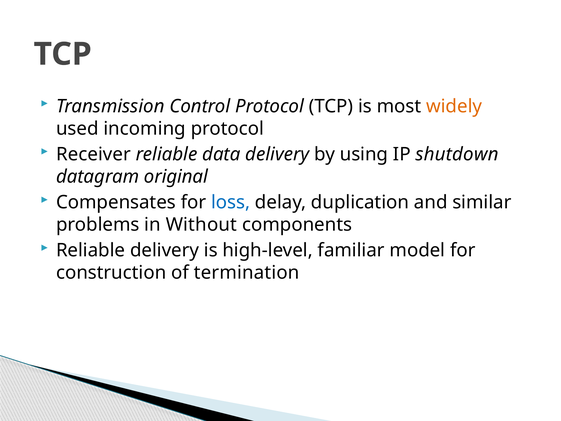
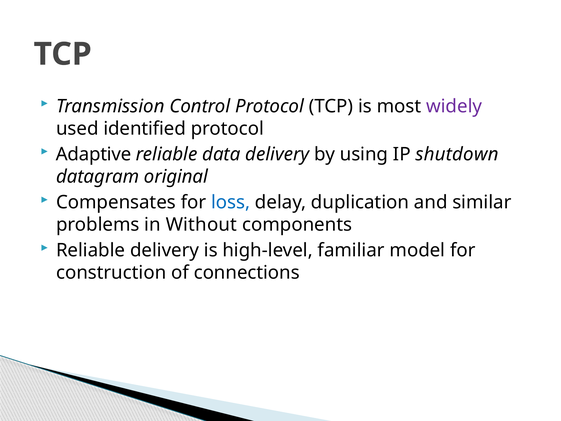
widely colour: orange -> purple (454, 106)
incoming: incoming -> identified (145, 129)
Receiver: Receiver -> Adaptive (94, 154)
termination: termination -> connections (247, 273)
